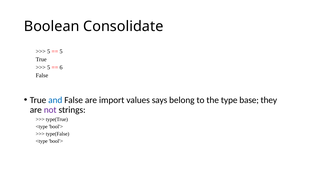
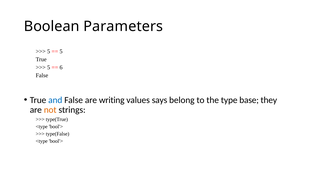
Consolidate: Consolidate -> Parameters (123, 26)
import: import -> writing (112, 100)
not colour: purple -> orange (50, 110)
